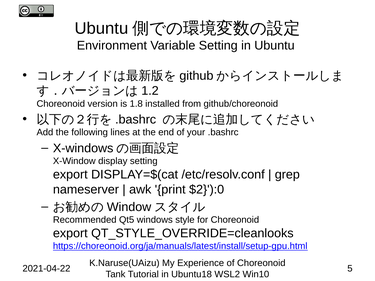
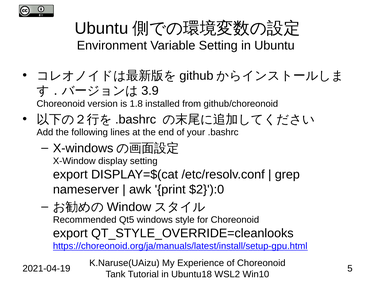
1.2: 1.2 -> 3.9 (150, 91)
2021-04-22: 2021-04-22 -> 2021-04-19 (46, 269)
